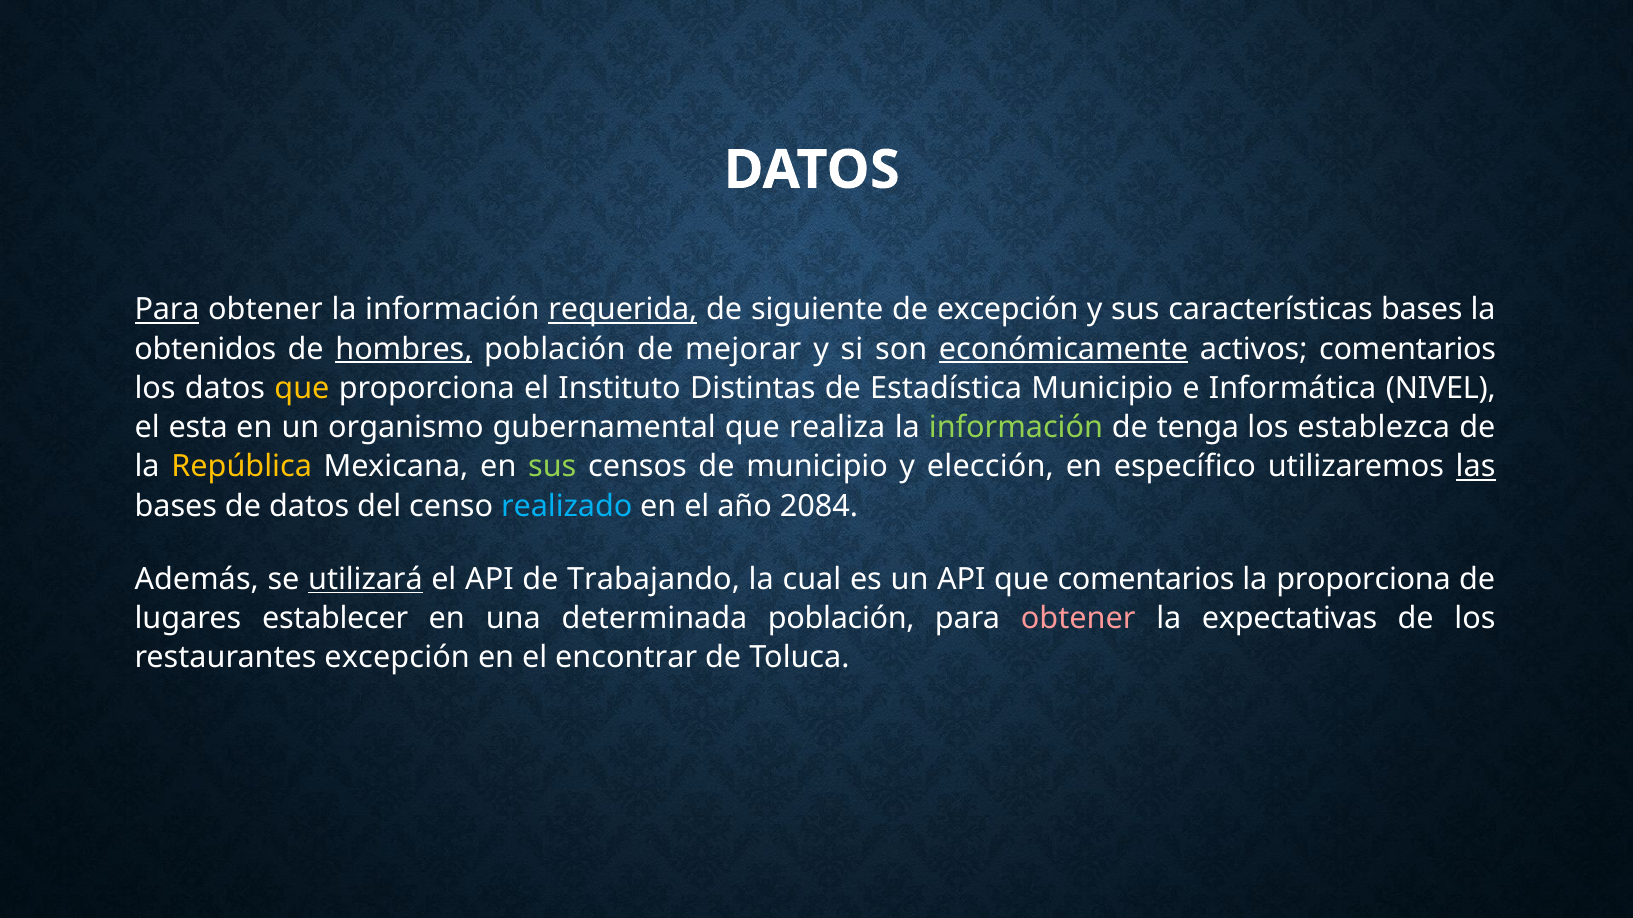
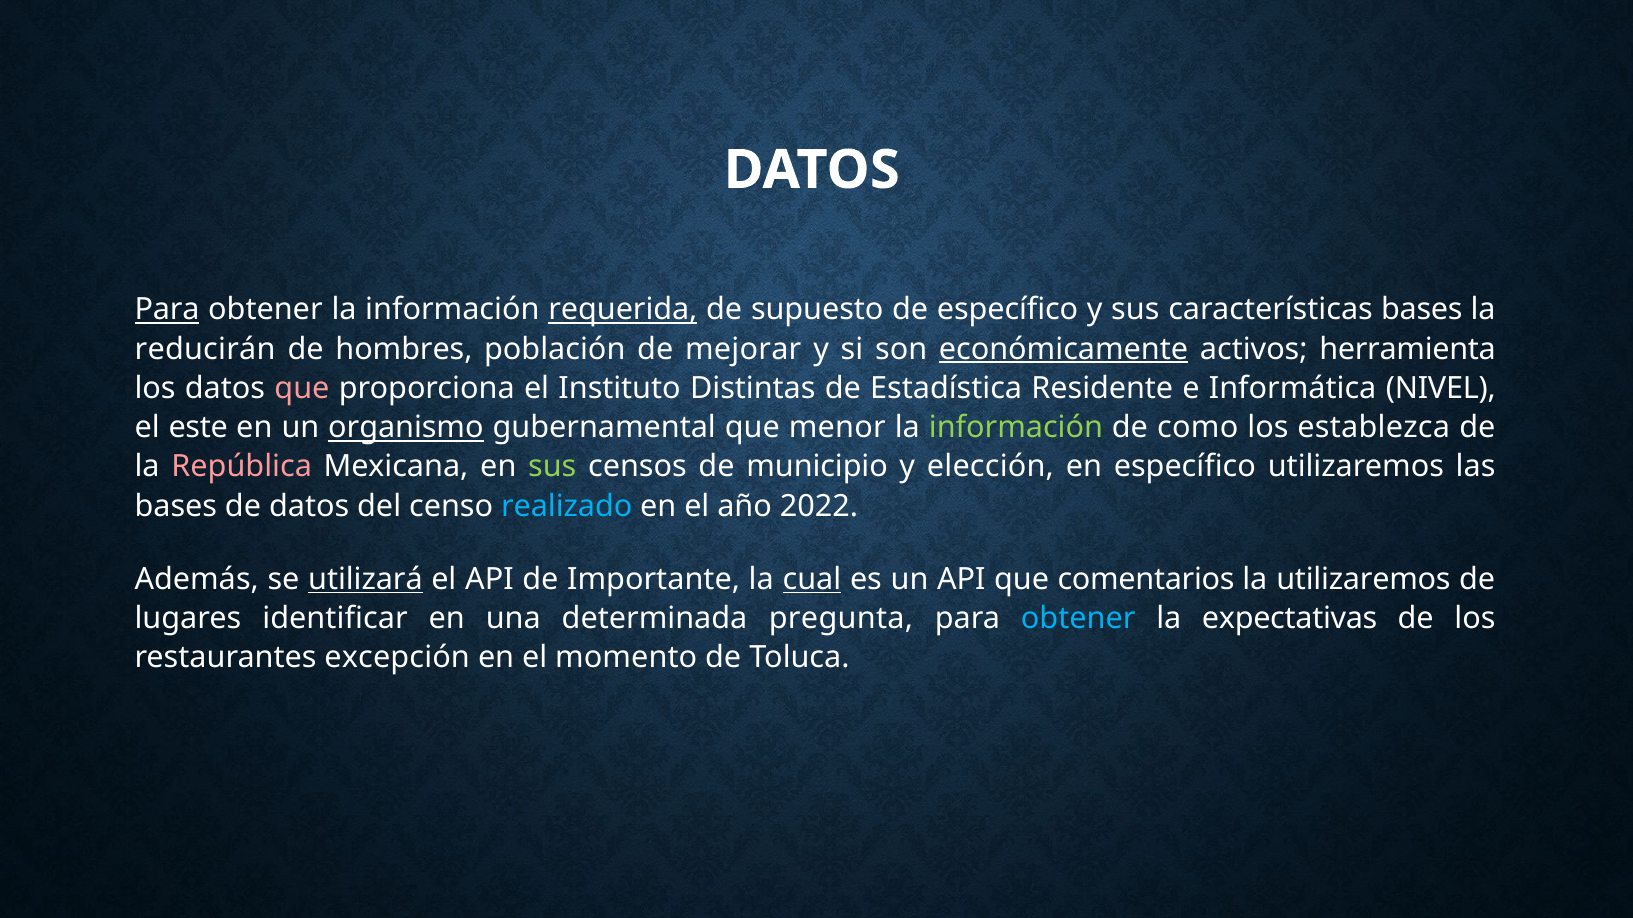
siguiente: siguiente -> supuesto (817, 310)
de excepción: excepción -> específico (1008, 310)
obtenidos: obtenidos -> reducirán (205, 349)
hombres underline: present -> none (404, 349)
activos comentarios: comentarios -> herramienta (1408, 349)
que colour: yellow -> pink (302, 389)
Estadística Municipio: Municipio -> Residente (1102, 389)
esta: esta -> este (198, 428)
organismo underline: none -> present (406, 428)
realiza: realiza -> menor (837, 428)
tenga: tenga -> como (1198, 428)
República colour: yellow -> pink (242, 467)
las underline: present -> none (1476, 467)
2084: 2084 -> 2022 (819, 506)
Trabajando: Trabajando -> Importante (654, 580)
cual underline: none -> present (812, 580)
la proporciona: proporciona -> utilizaremos (1363, 580)
establecer: establecer -> identificar (335, 619)
determinada población: población -> pregunta (841, 619)
obtener colour: pink -> light blue (1078, 619)
encontrar: encontrar -> momento (626, 658)
